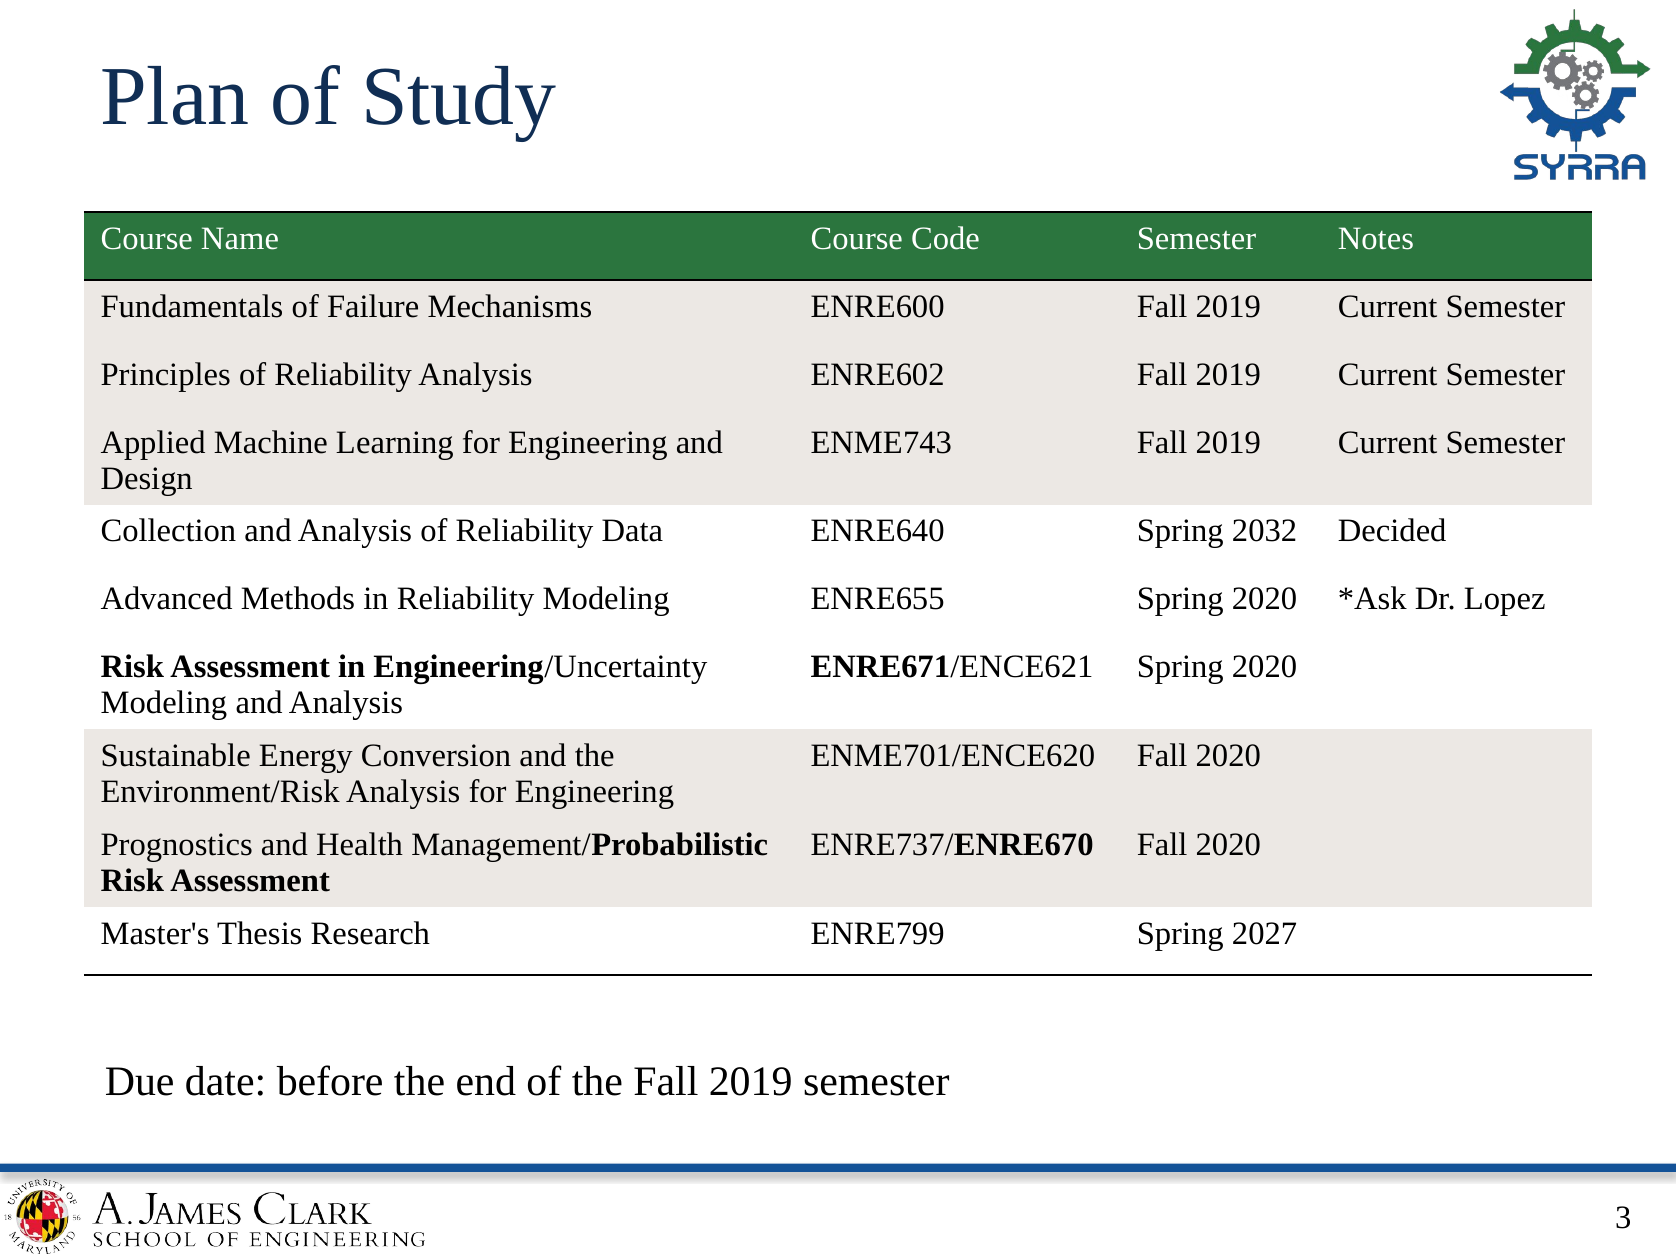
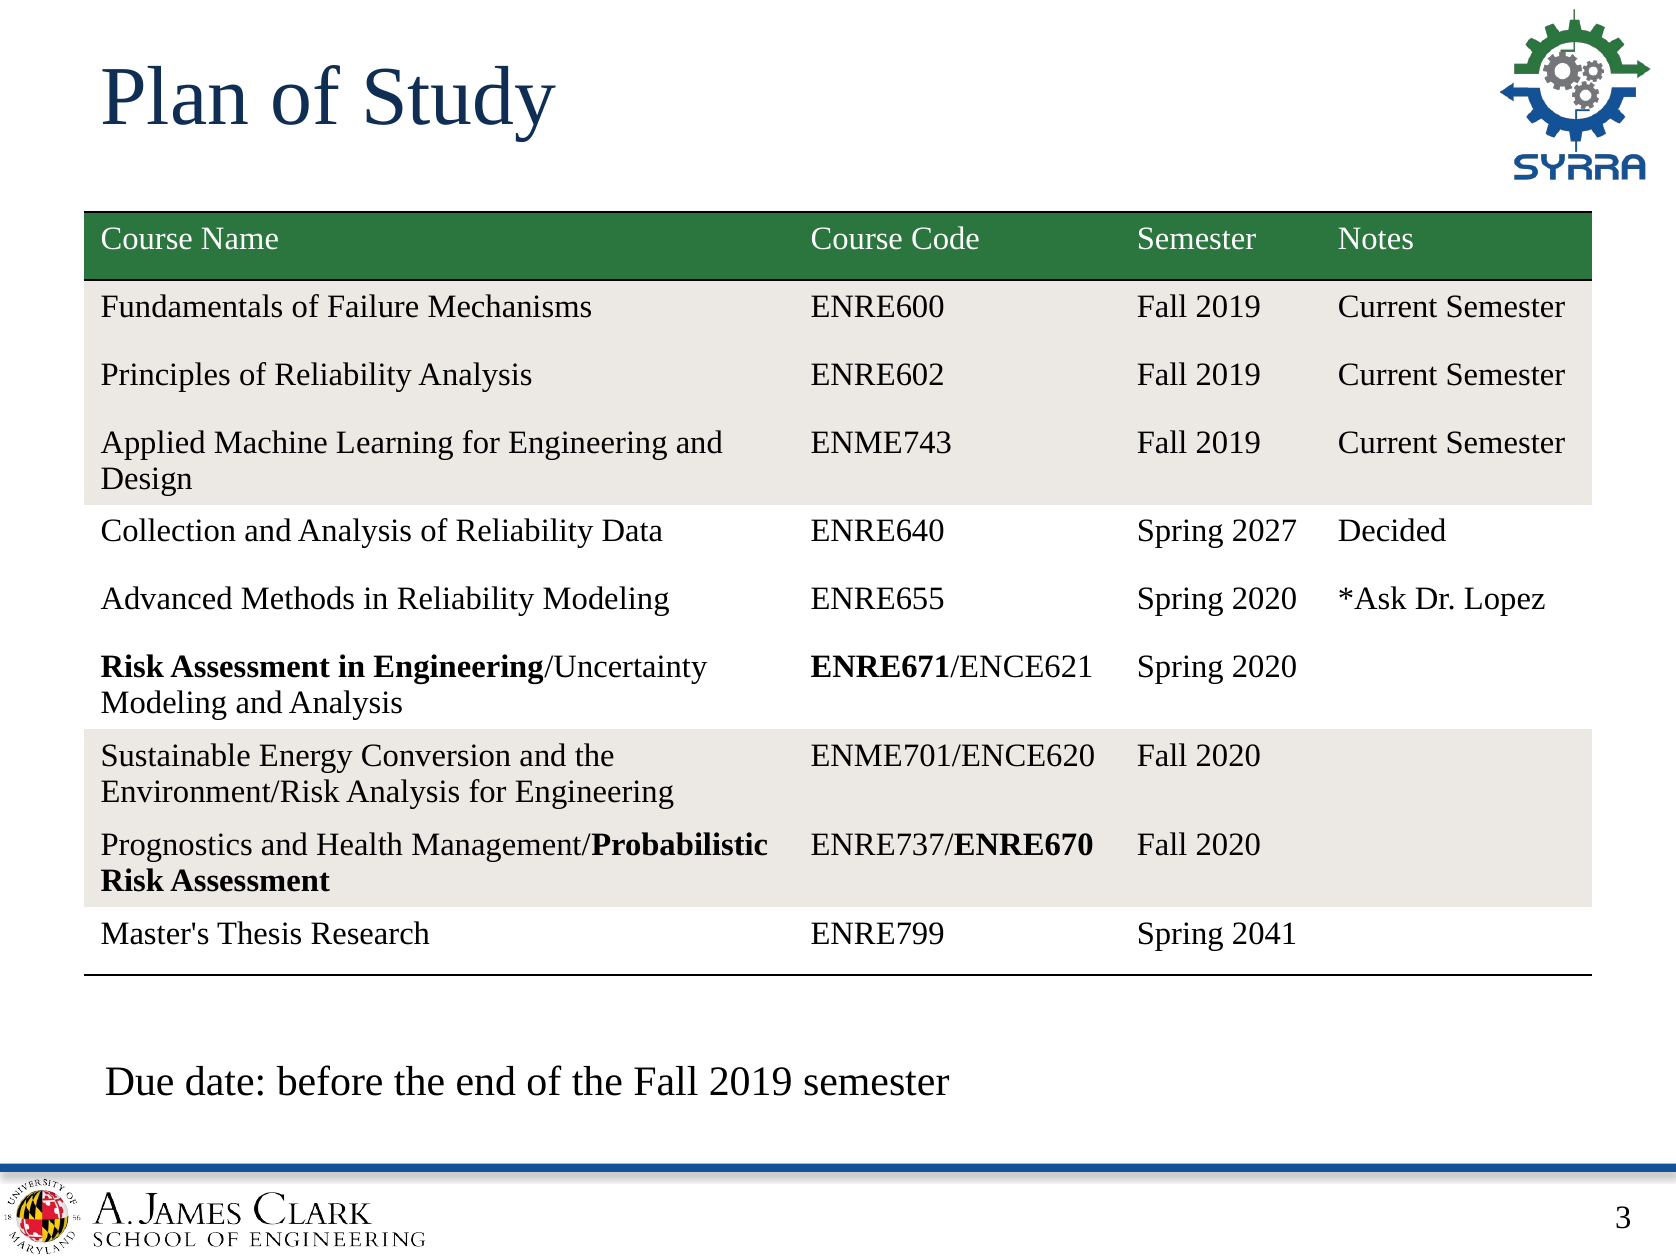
2032: 2032 -> 2027 (1265, 531)
2027: 2027 -> 2041 (1265, 934)
